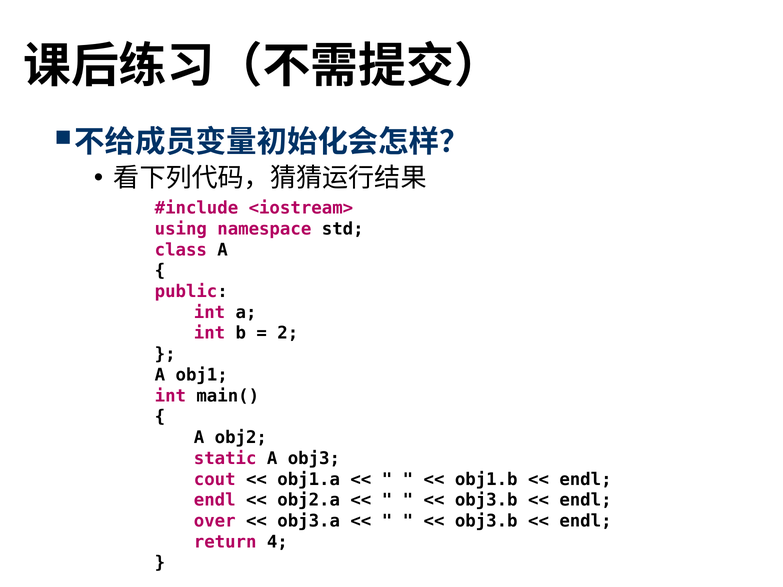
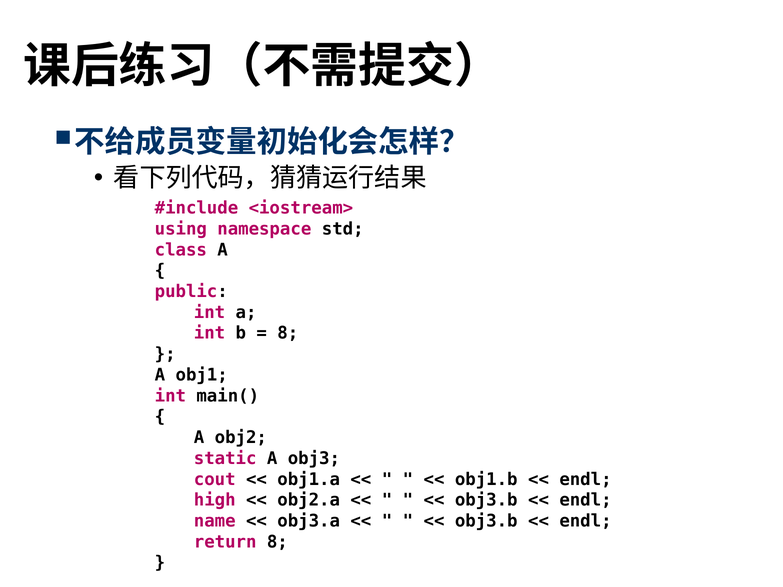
2: 2 -> 8 (288, 333)
endl: endl -> high (215, 500)
over: over -> name (215, 521)
return 4: 4 -> 8 (277, 542)
